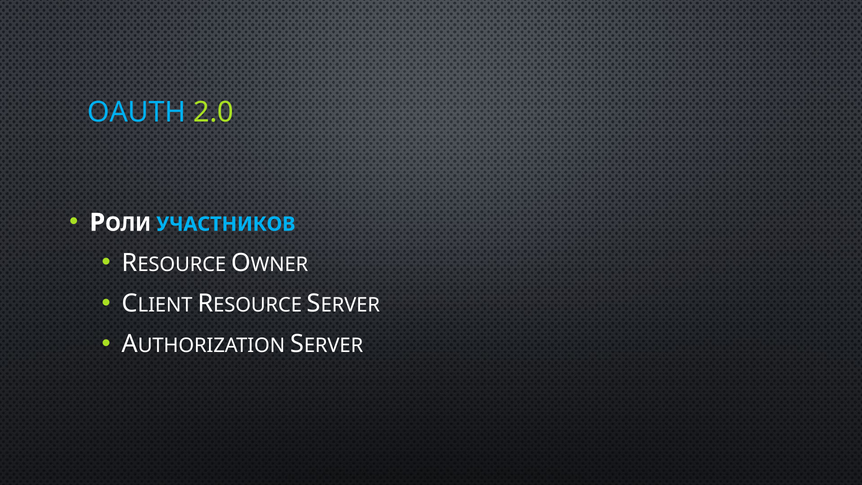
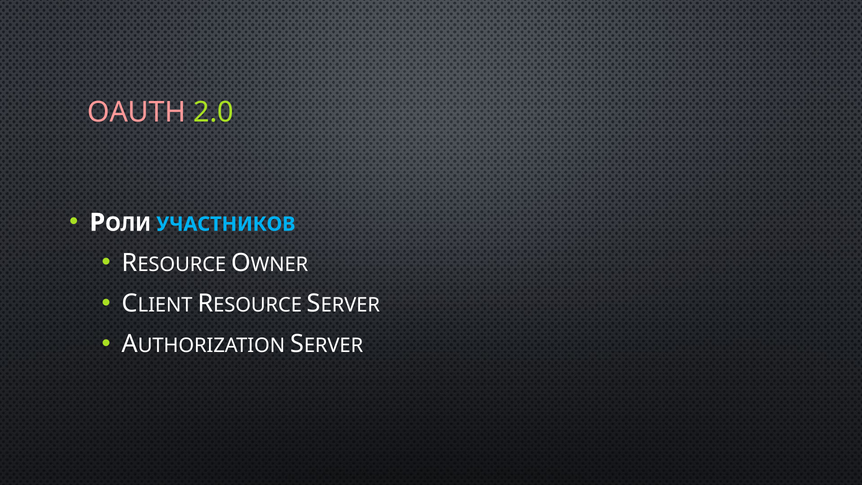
OAUTH colour: light blue -> pink (136, 112)
